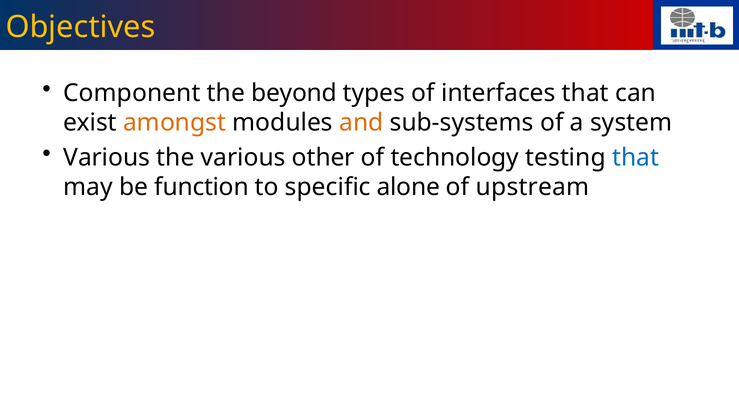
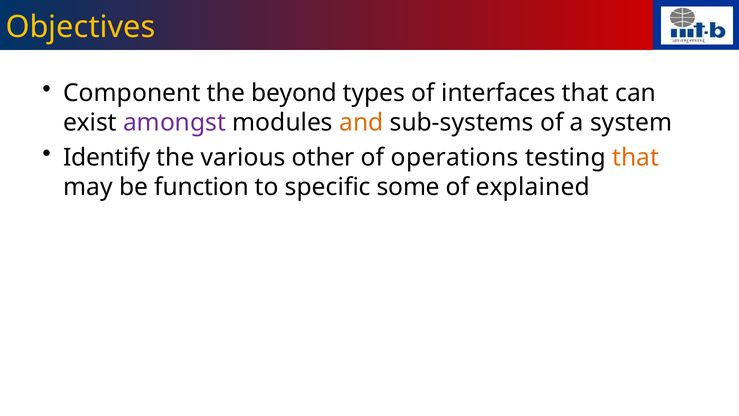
amongst colour: orange -> purple (175, 123)
Various: Various -> Identify (107, 157)
technology: technology -> operations (455, 157)
that colour: blue -> orange (636, 157)
alone: alone -> some (408, 187)
upstream: upstream -> explained (533, 187)
